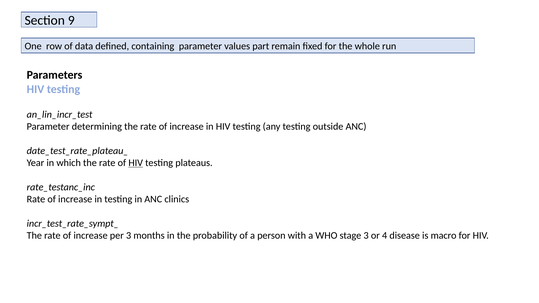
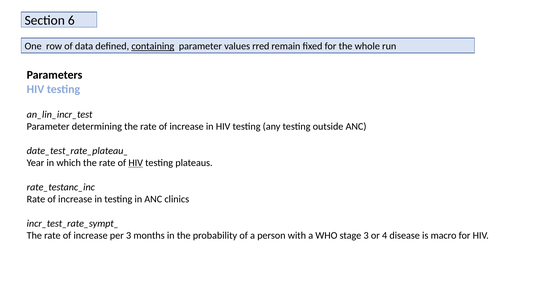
9: 9 -> 6 (71, 21)
containing underline: none -> present (153, 46)
part: part -> rred (261, 46)
